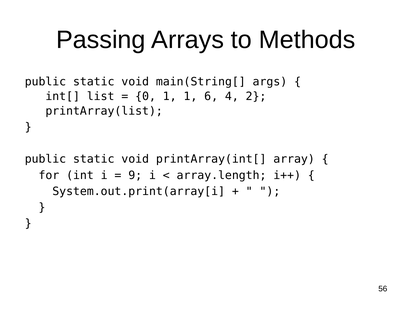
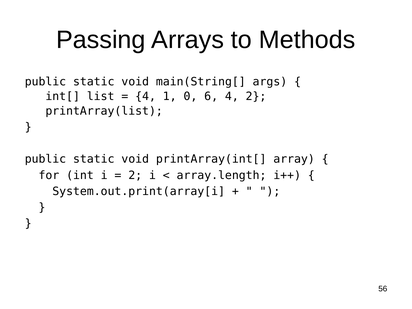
0: 0 -> 4 (146, 96)
1 1: 1 -> 0 (190, 96)
9: 9 -> 2 (135, 175)
